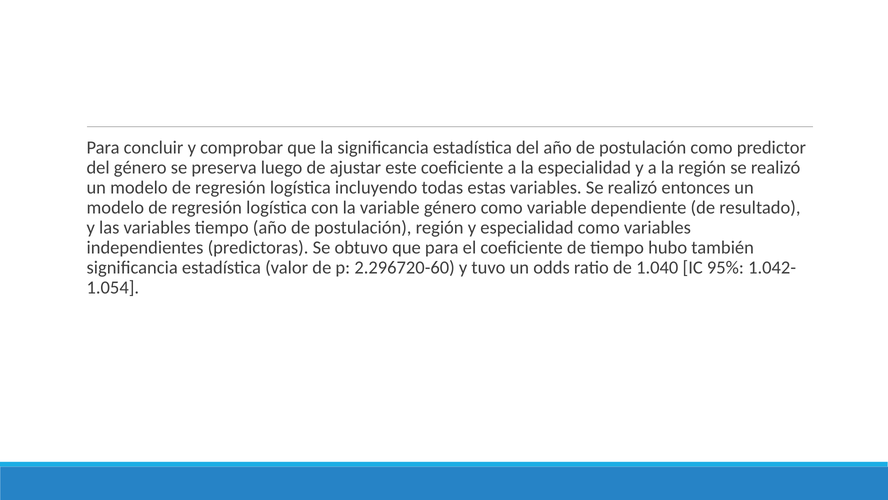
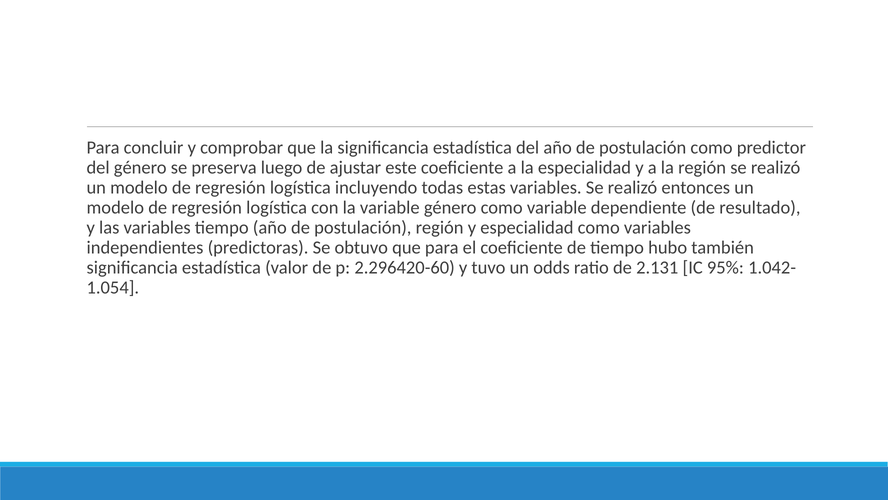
2.296720-60: 2.296720-60 -> 2.296420-60 (405, 268)
1.040: 1.040 -> 2.131 (657, 268)
